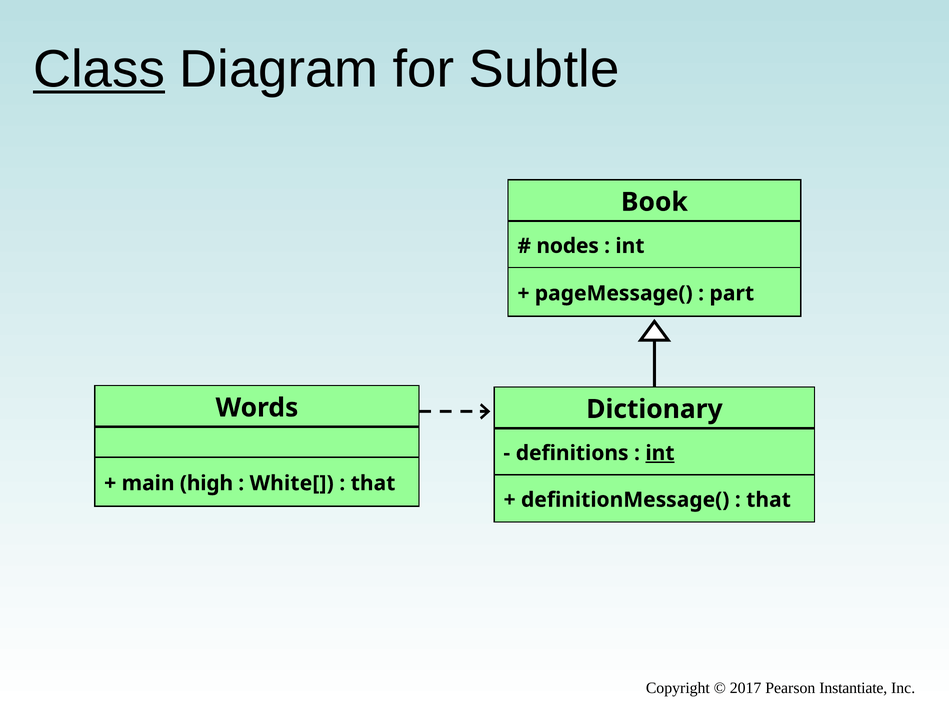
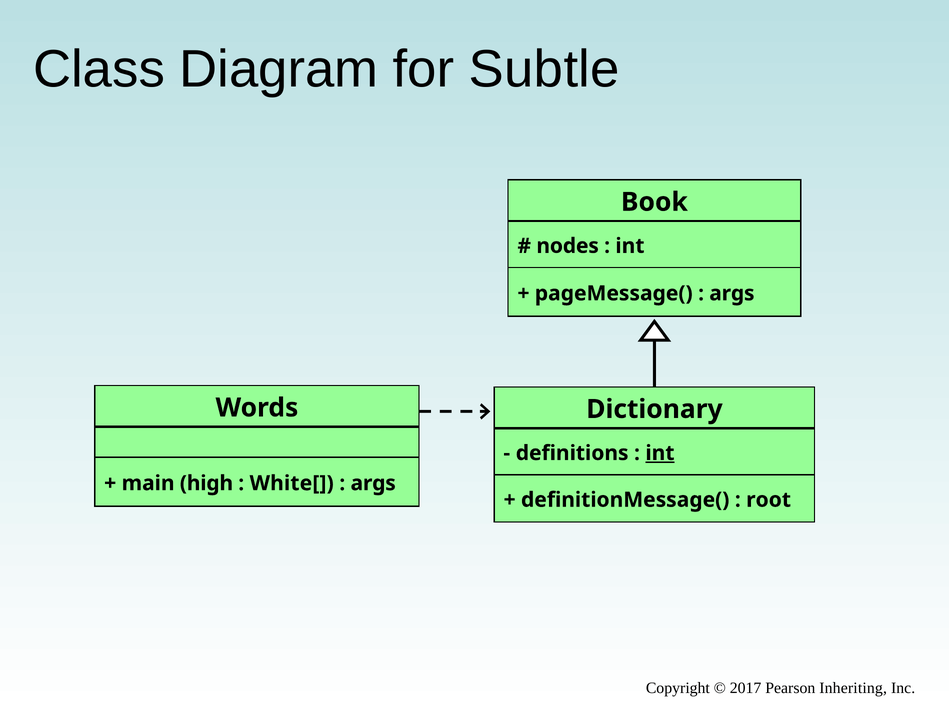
Class underline: present -> none (99, 69)
part: part -> args (732, 293)
that: that -> args (373, 483)
that: that -> root (769, 500)
Instantiate: Instantiate -> Inheriting (853, 688)
